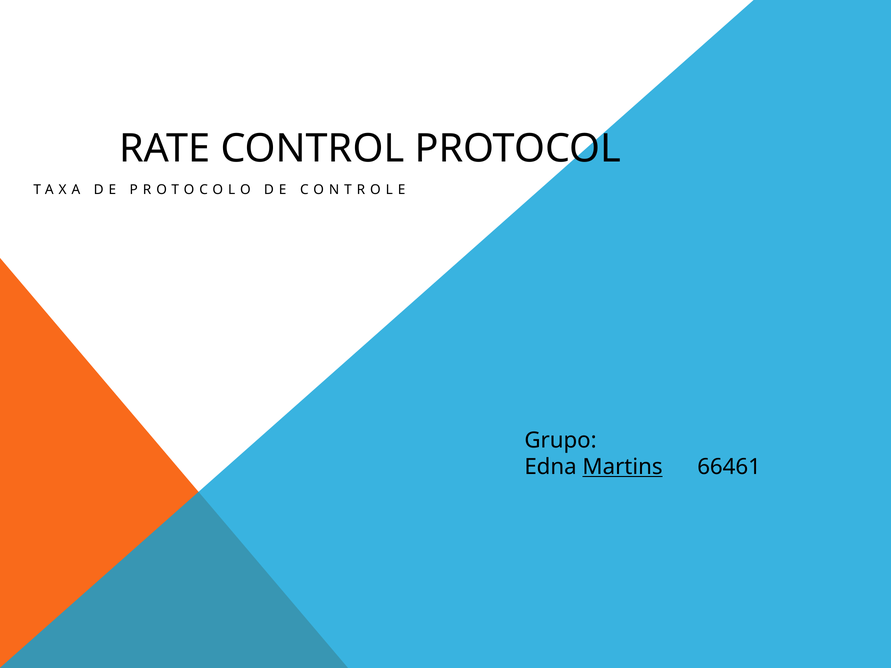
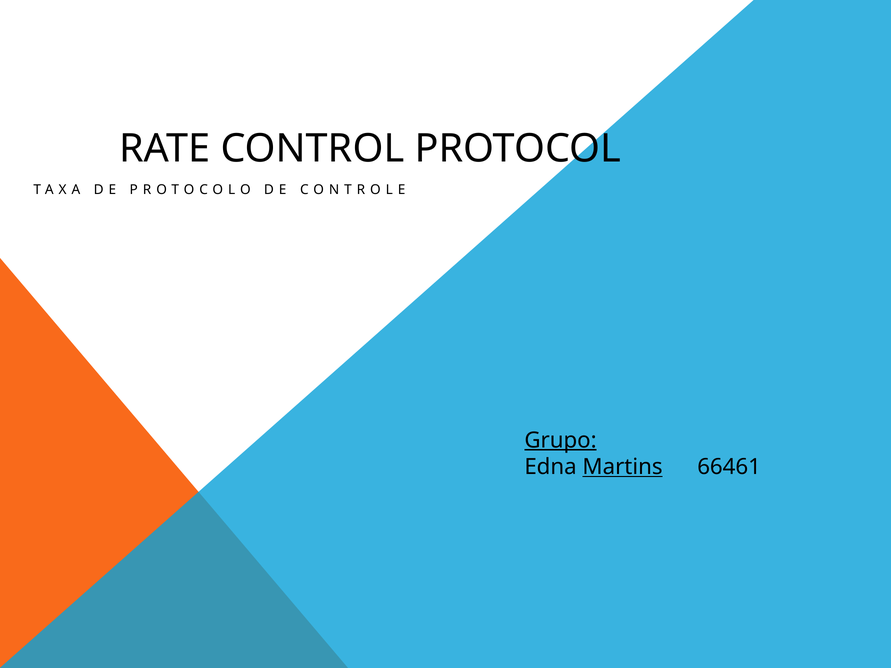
Grupo underline: none -> present (561, 440)
